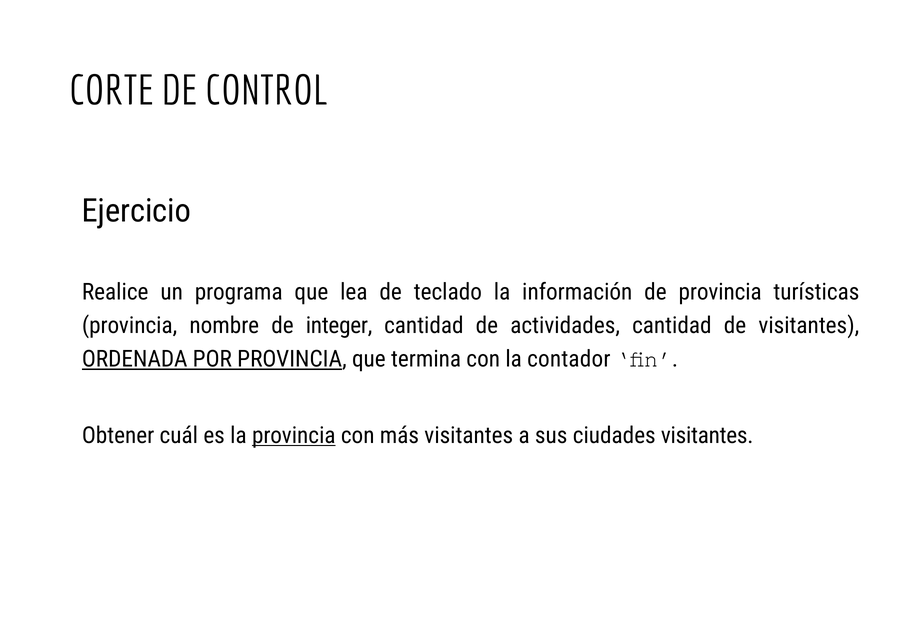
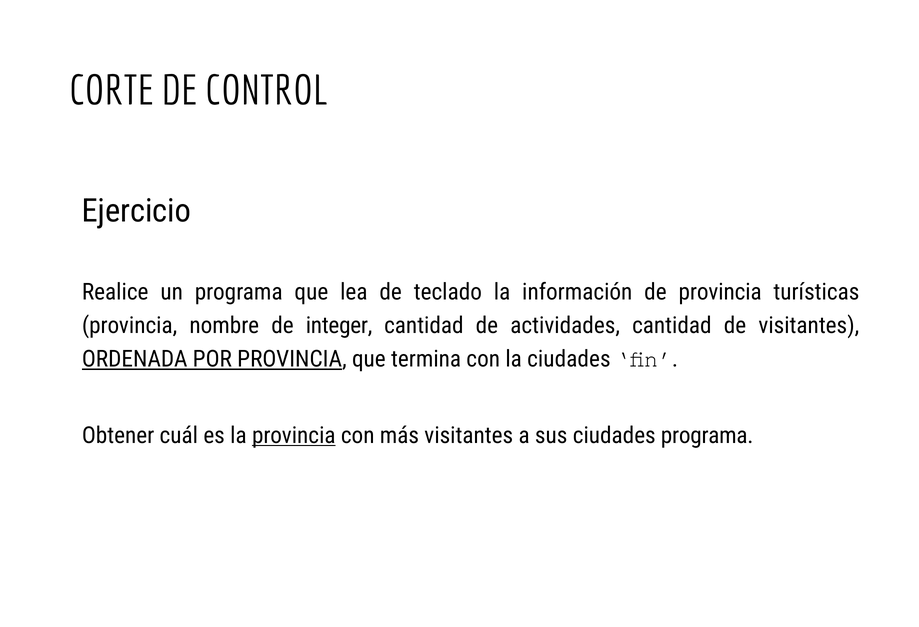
la contador: contador -> ciudades (569, 359)
ciudades visitantes: visitantes -> programa (707, 435)
